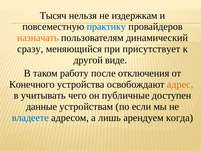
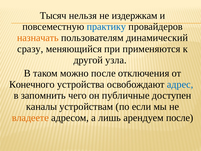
присутствует: присутствует -> применяются (152, 49)
виде: виде -> узла (116, 60)
работу: работу -> можно (74, 73)
адрес colour: orange -> blue (180, 84)
учитывать: учитывать -> запомнить (43, 95)
данные: данные -> каналы (42, 106)
владеете colour: blue -> orange (30, 118)
арендуем когда: когда -> после (180, 118)
